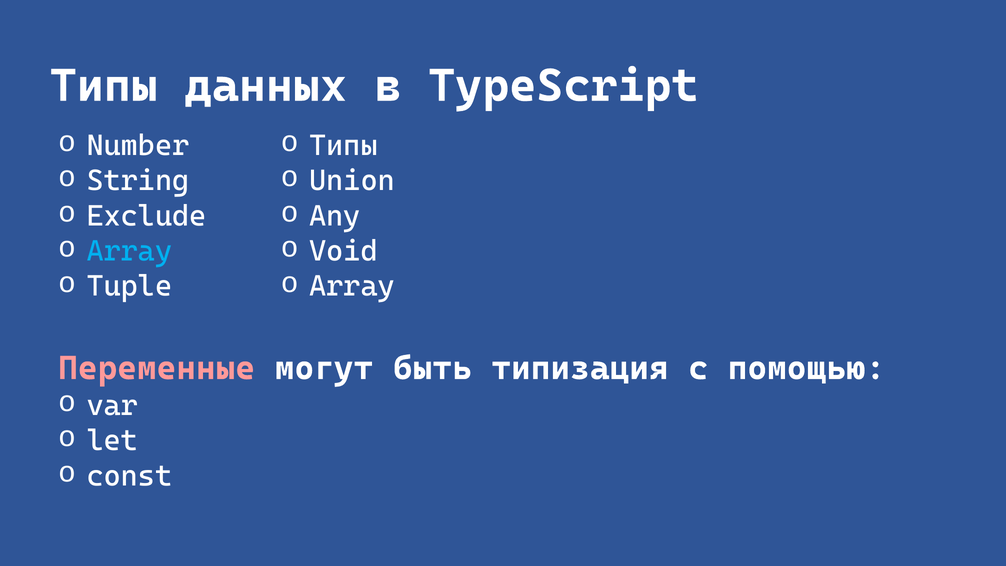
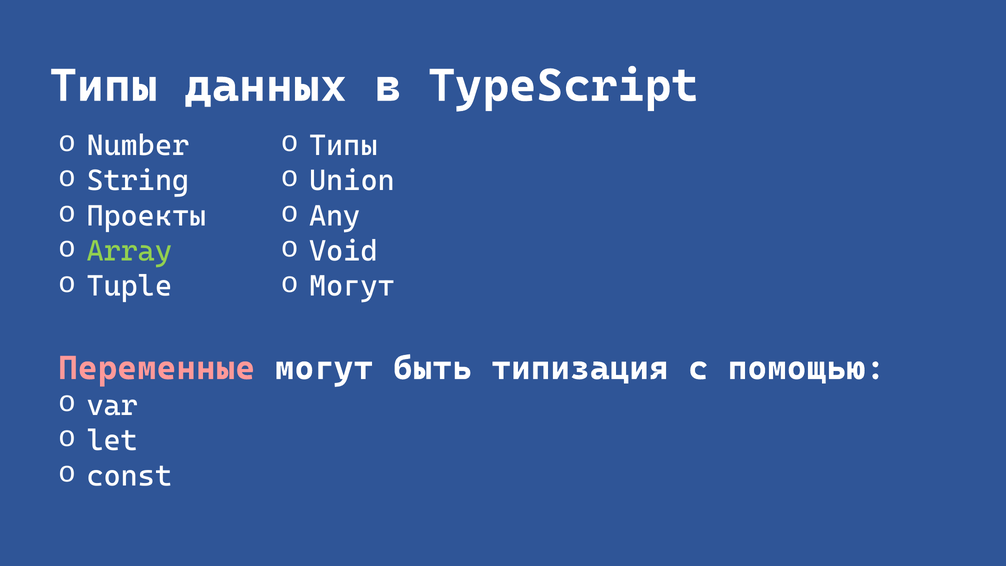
Exclude: Exclude -> Проекты (147, 216)
Array colour: light blue -> light green (129, 251)
Array: Array -> Могут (352, 286)
